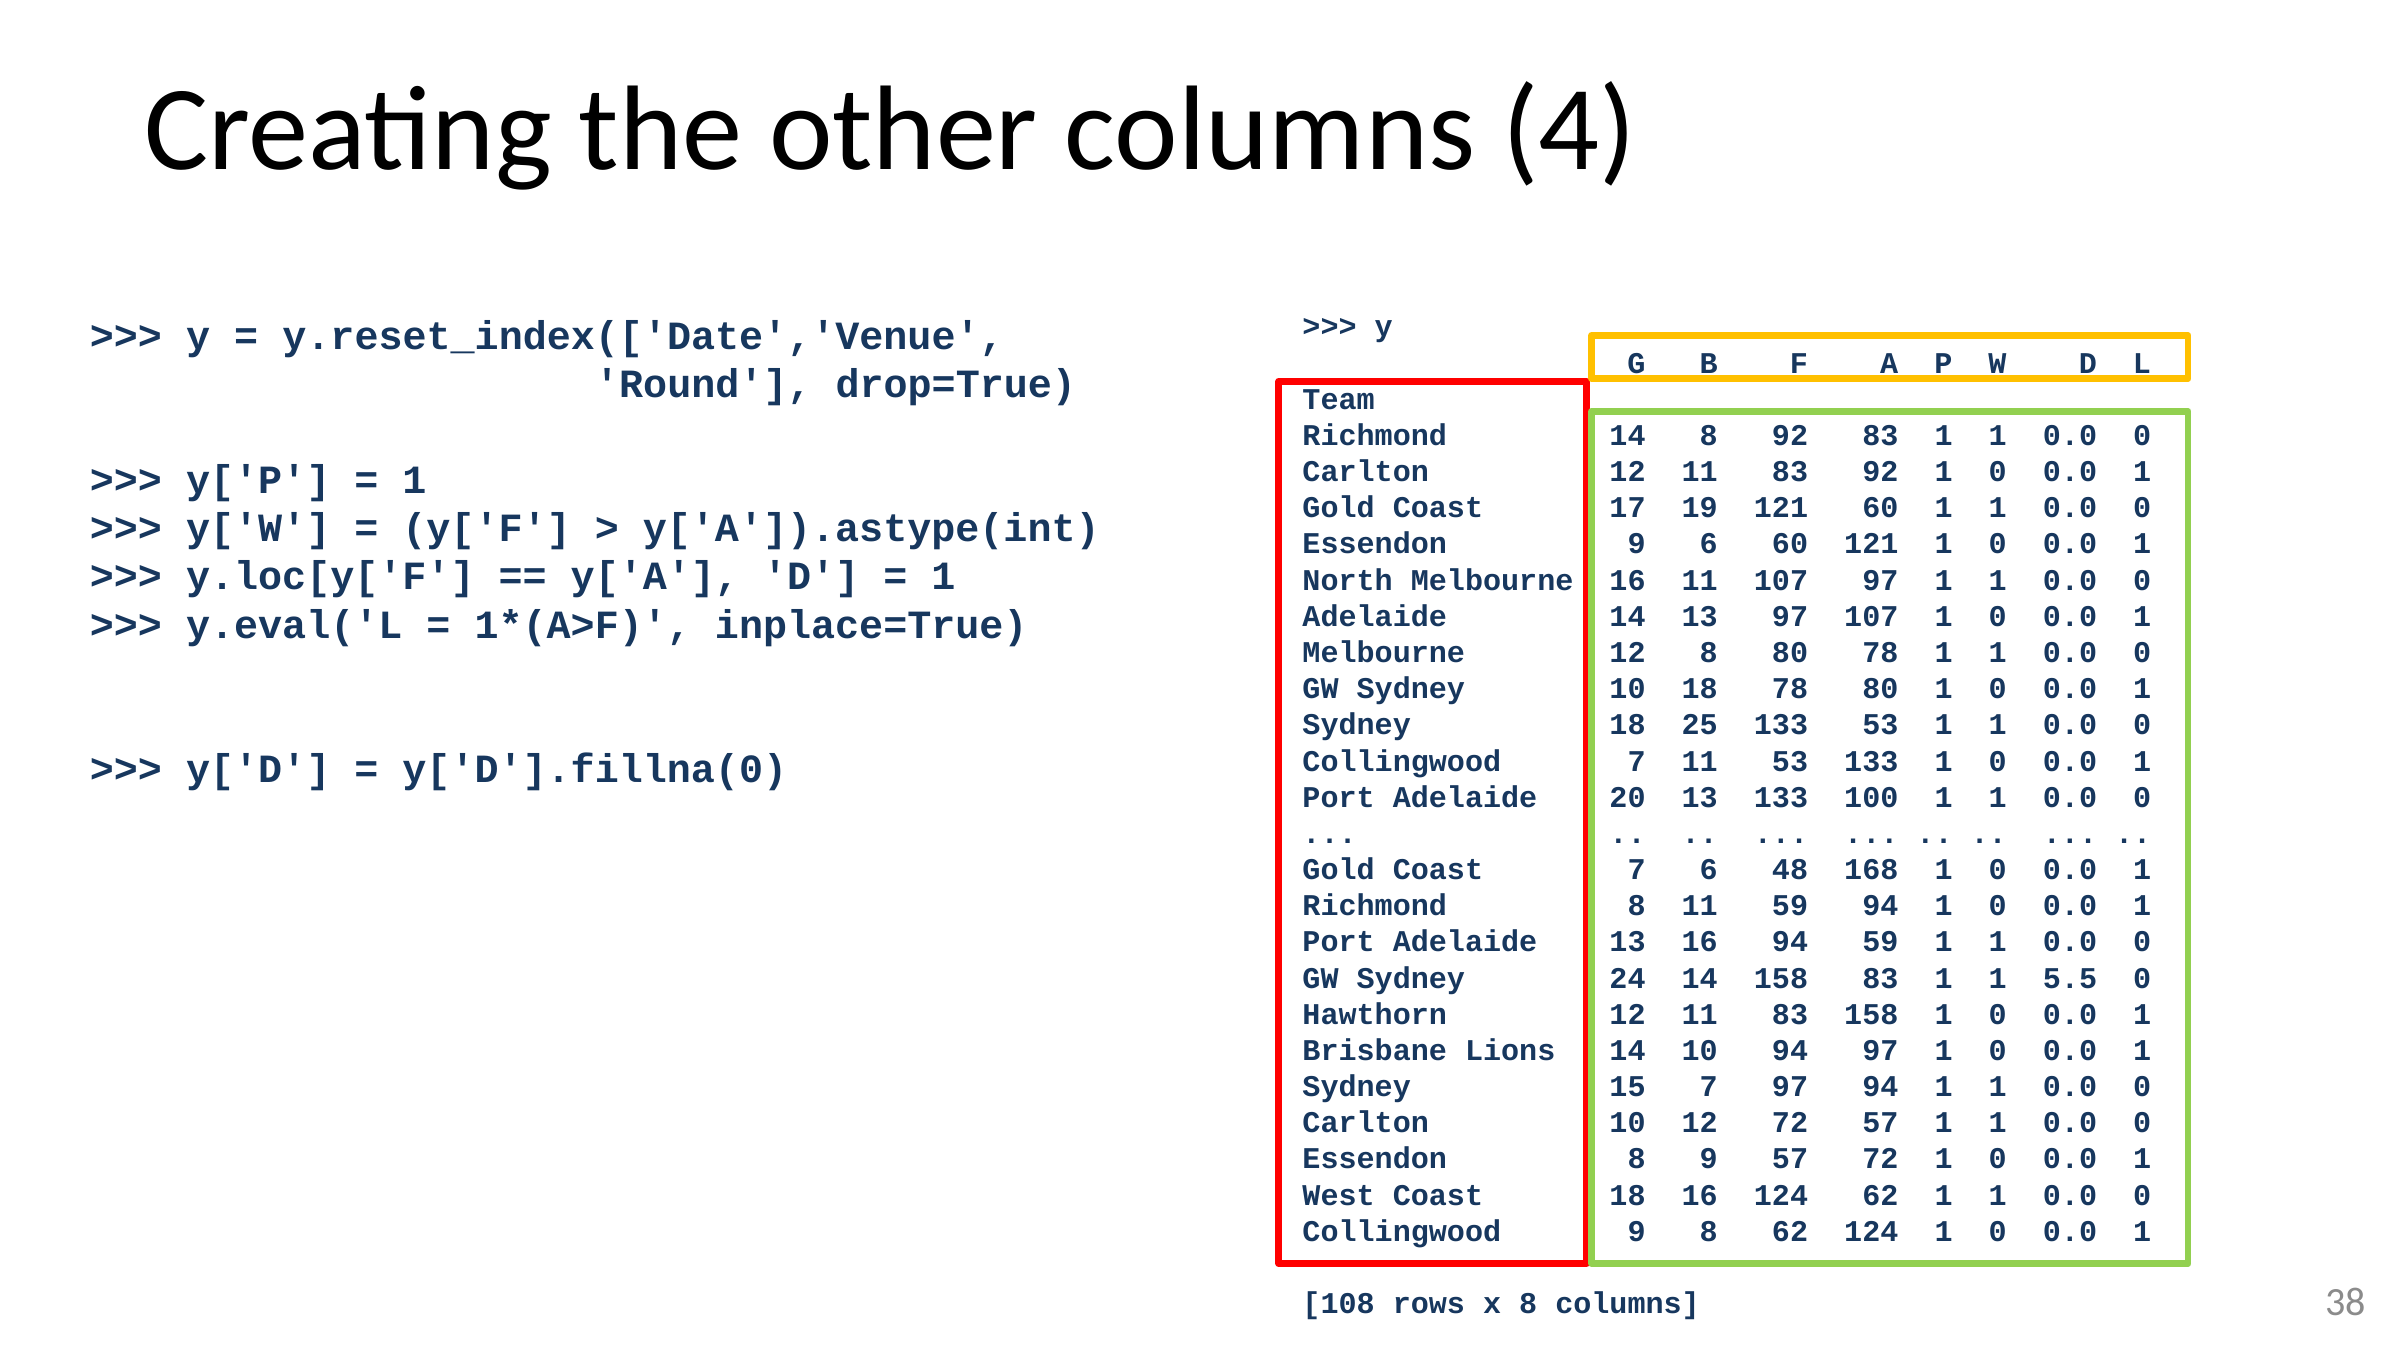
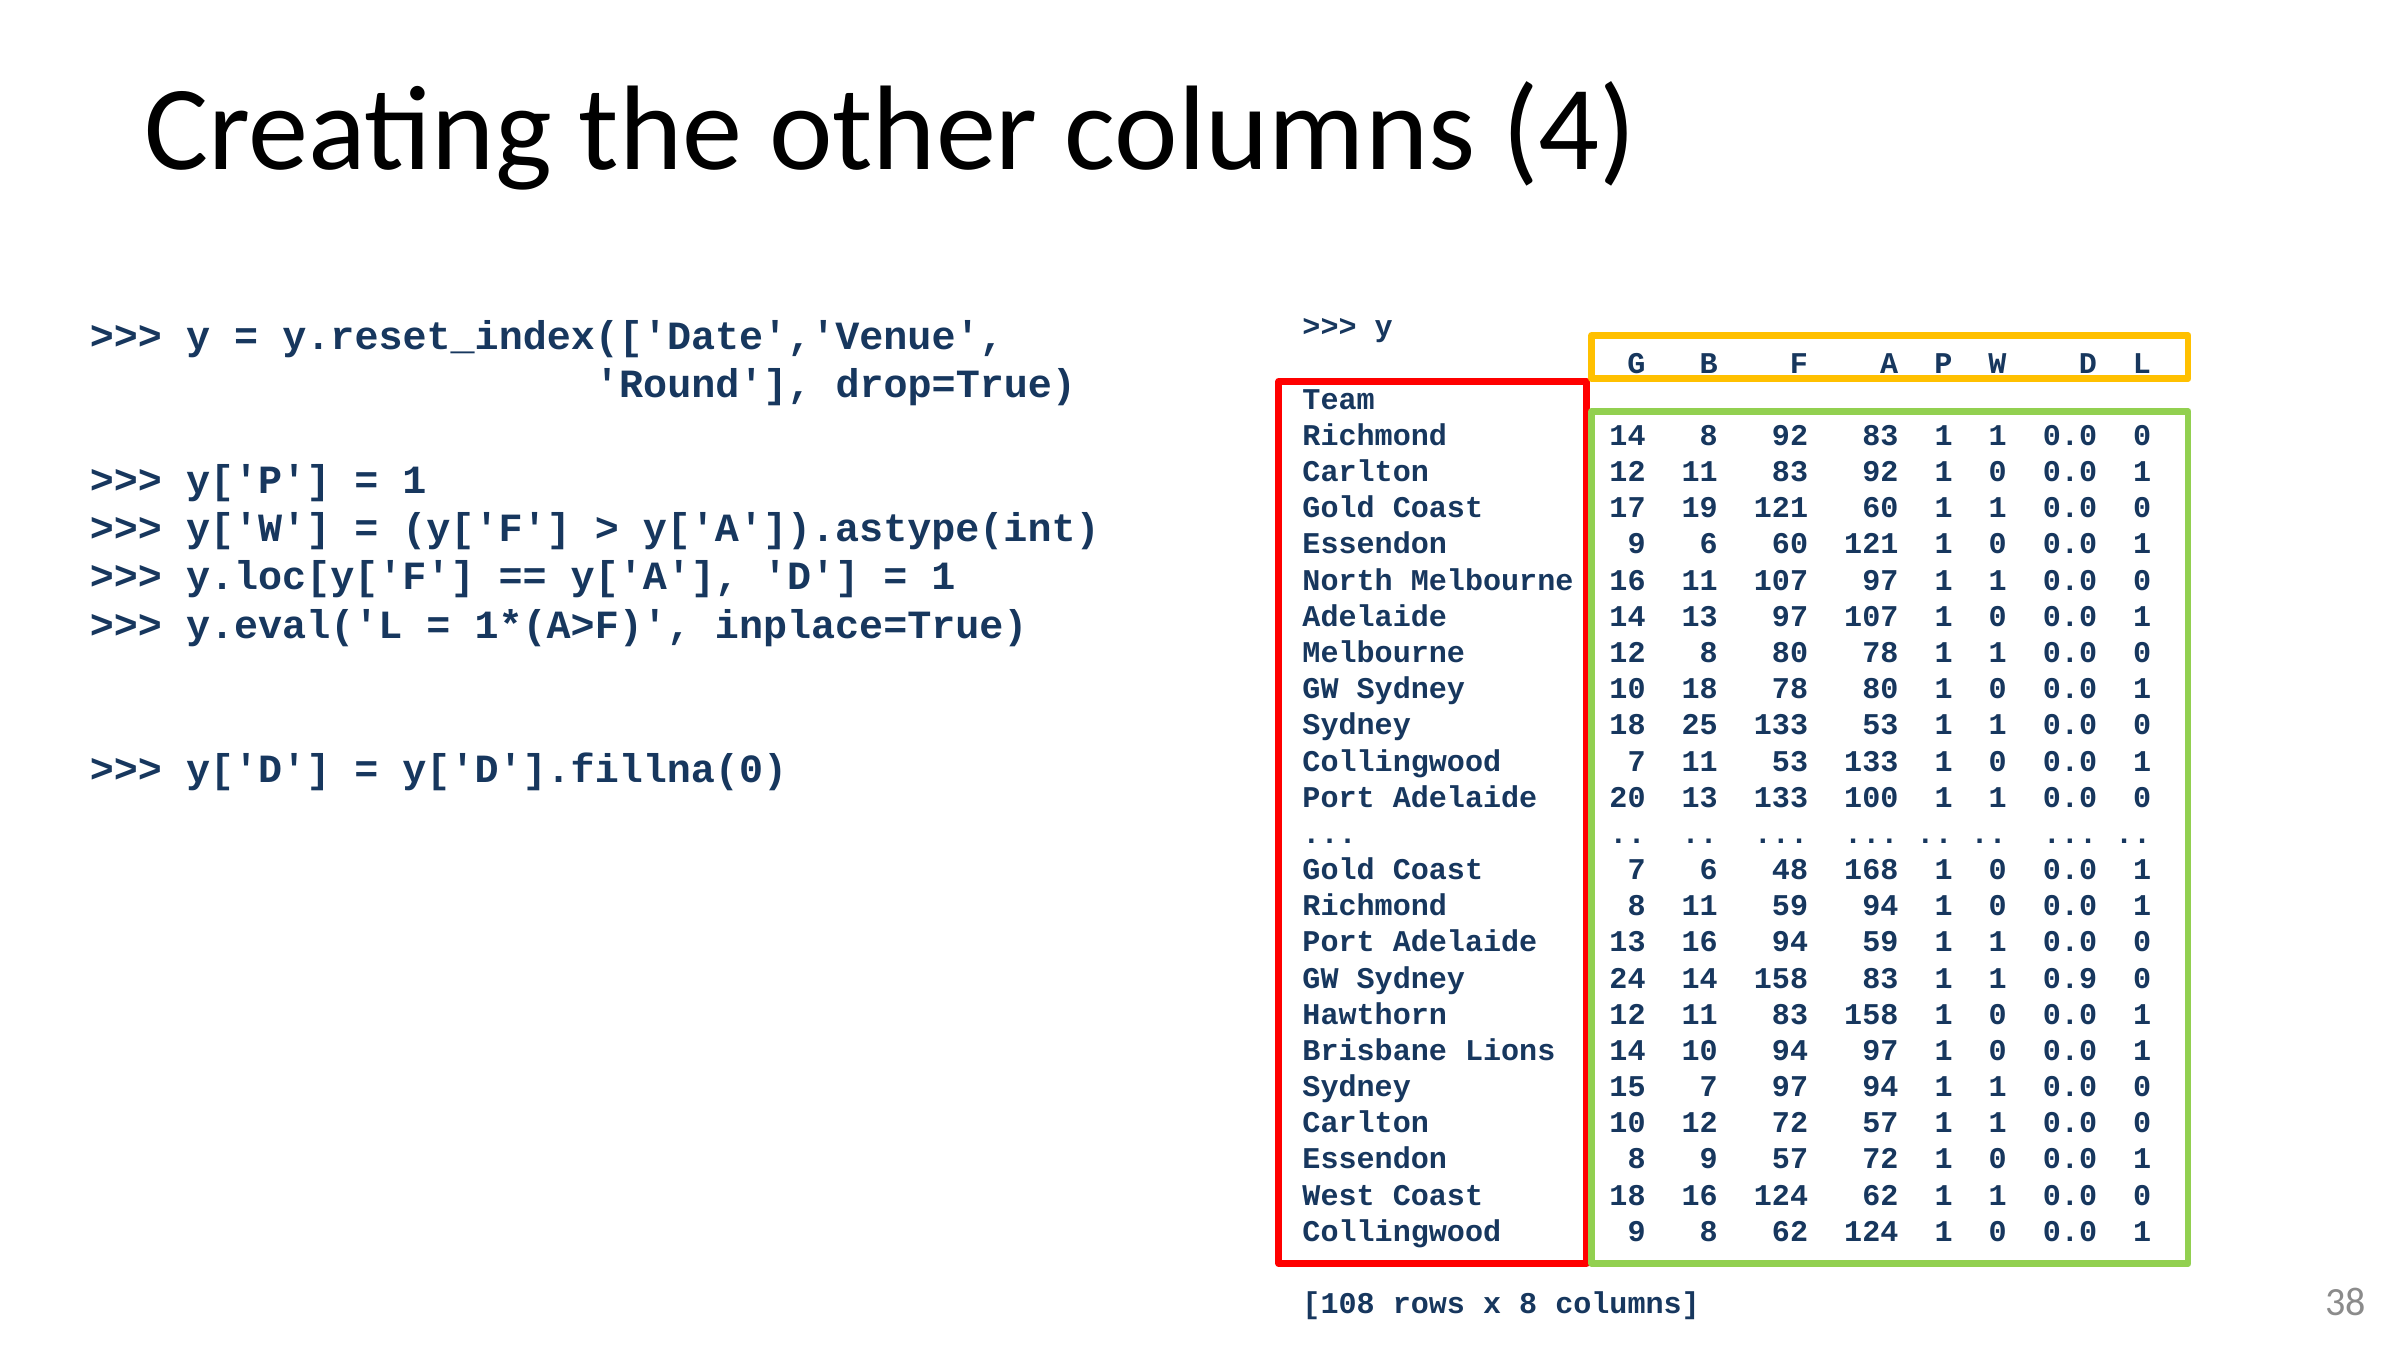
5.5: 5.5 -> 0.9 (2070, 978)
